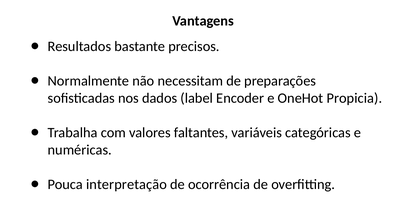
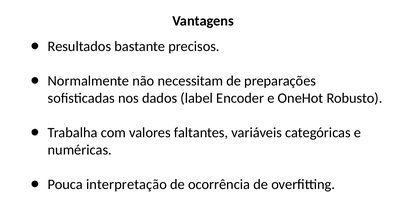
Propicia: Propicia -> Robusto (354, 98)
